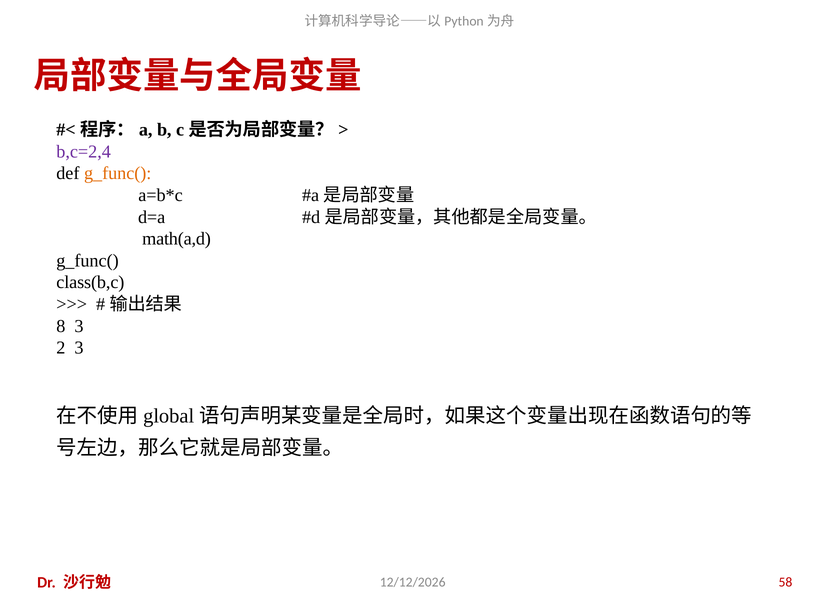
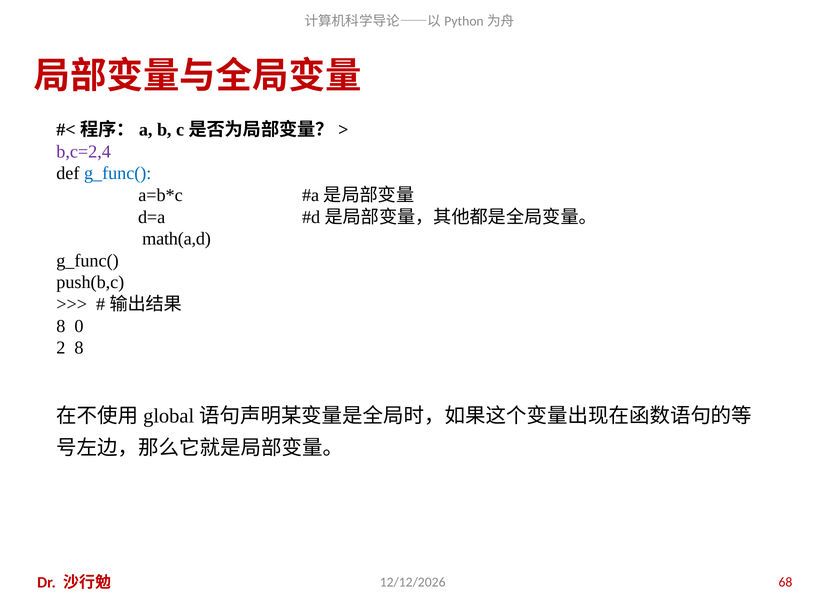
g_func( colour: orange -> blue (118, 173)
class(b,c: class(b,c -> push(b,c (90, 283)
8 3: 3 -> 0 (79, 326)
2 3: 3 -> 8 (79, 348)
58: 58 -> 68 (785, 582)
